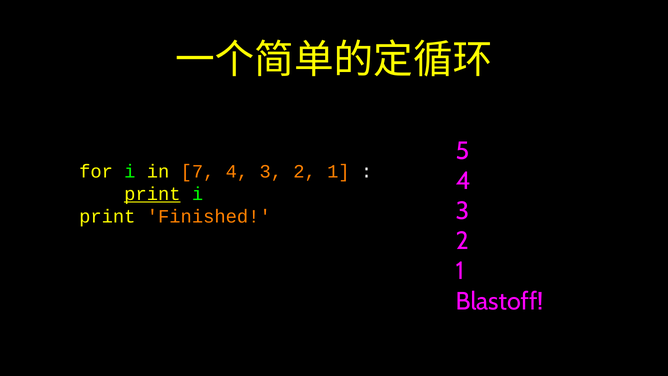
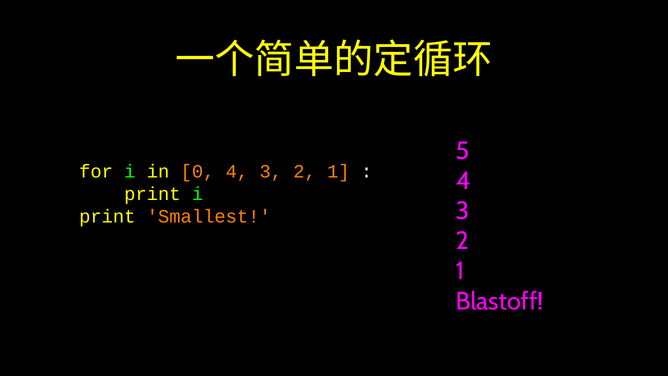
7: 7 -> 0 (198, 171)
print underline: present -> none (152, 194)
Finished: Finished -> Smallest (209, 216)
